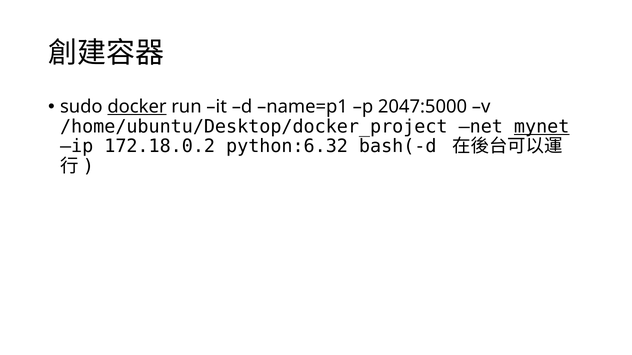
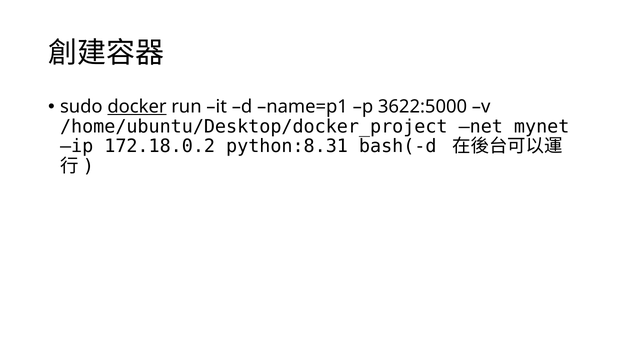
2047:5000: 2047:5000 -> 3622:5000 (423, 107)
mynet underline: present -> none (542, 127)
python:6.32: python:6.32 -> python:8.31 (287, 147)
